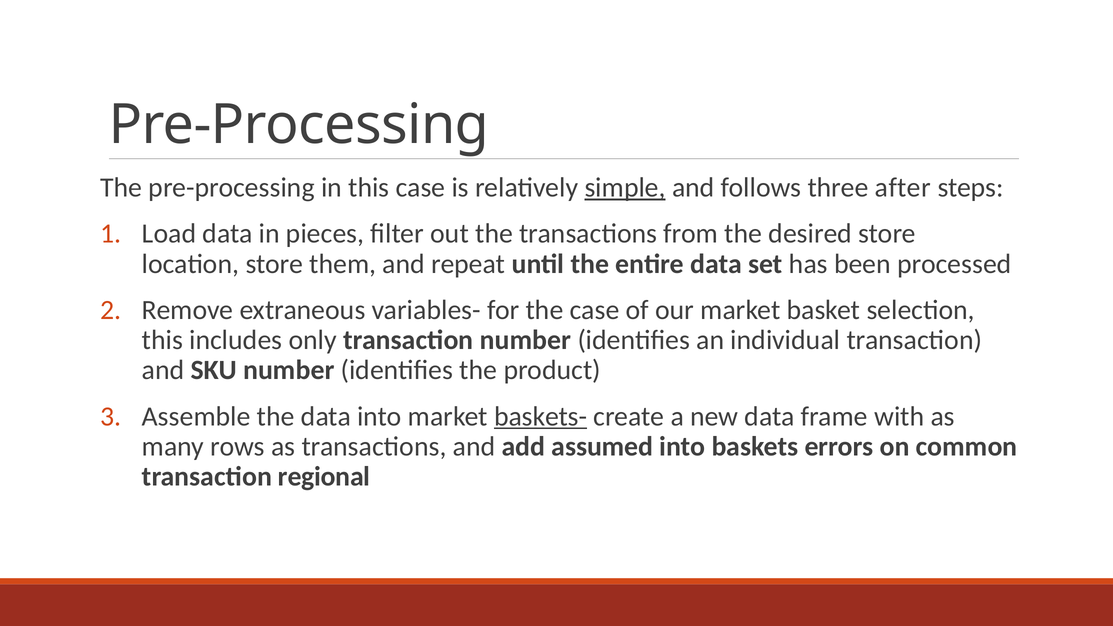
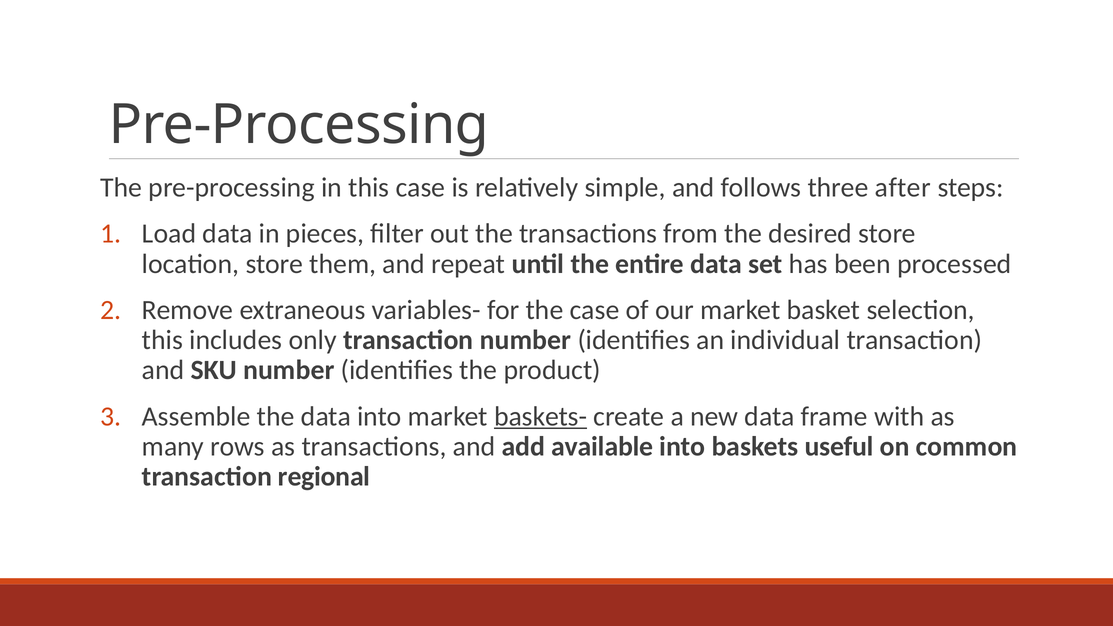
simple underline: present -> none (625, 188)
assumed: assumed -> available (602, 447)
errors: errors -> useful (839, 447)
